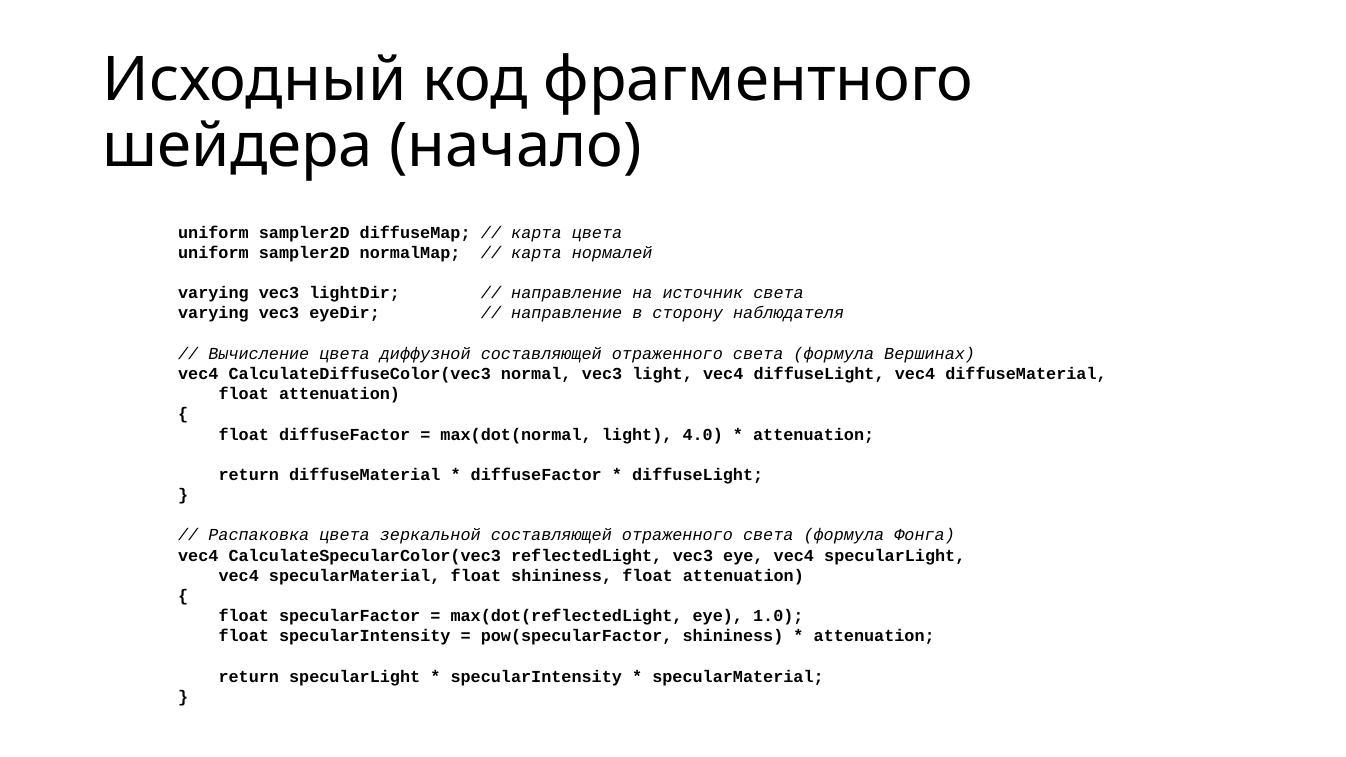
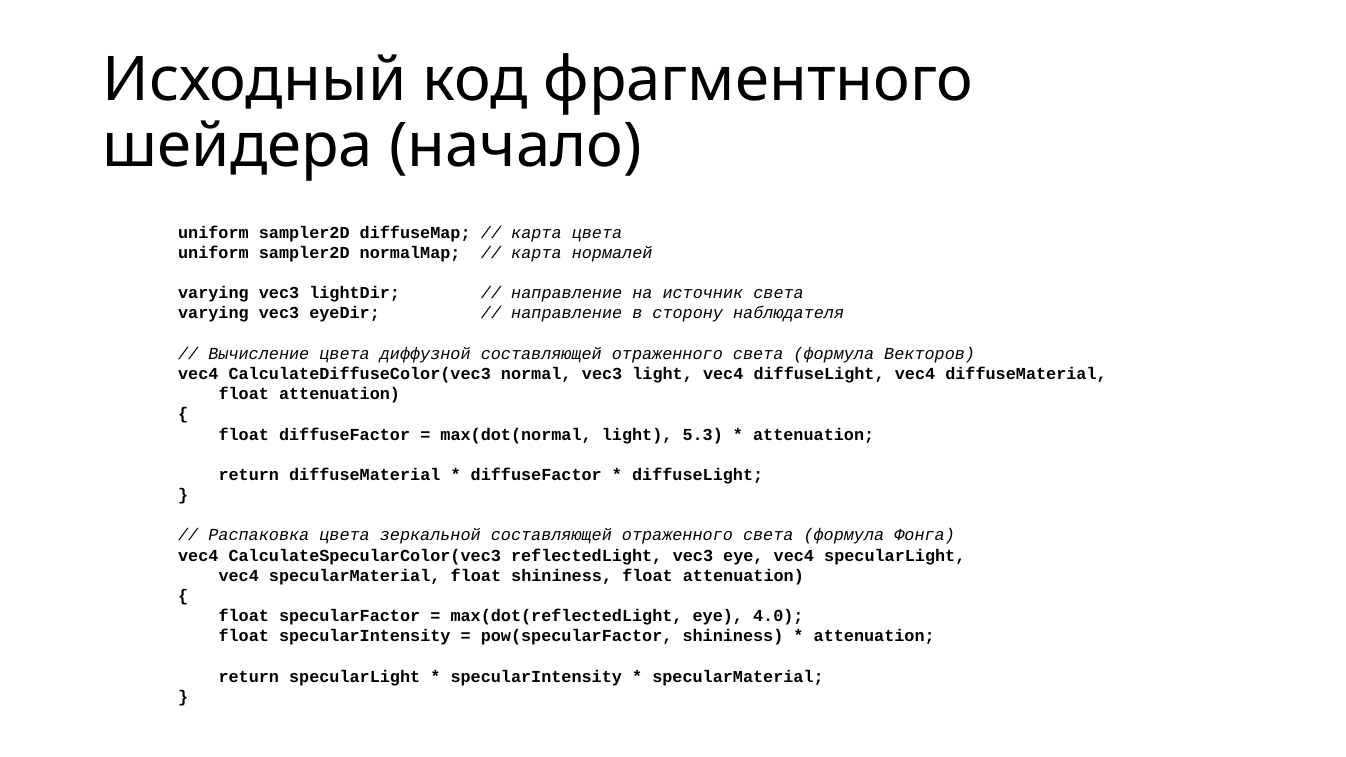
Вершинах: Вершинах -> Векторов (930, 354)
4.0: 4.0 -> 5.3 (703, 435)
1.0: 1.0 -> 4.0 (778, 616)
